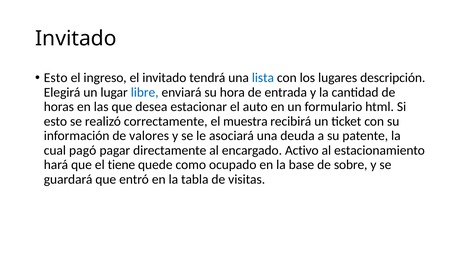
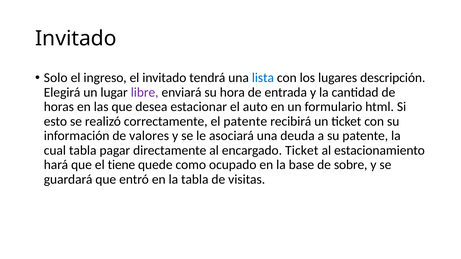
Esto: Esto -> Solo (56, 78)
libre colour: blue -> purple (145, 92)
el muestra: muestra -> patente (245, 122)
cual pagó: pagó -> tabla (83, 151)
encargado Activo: Activo -> Ticket (302, 151)
